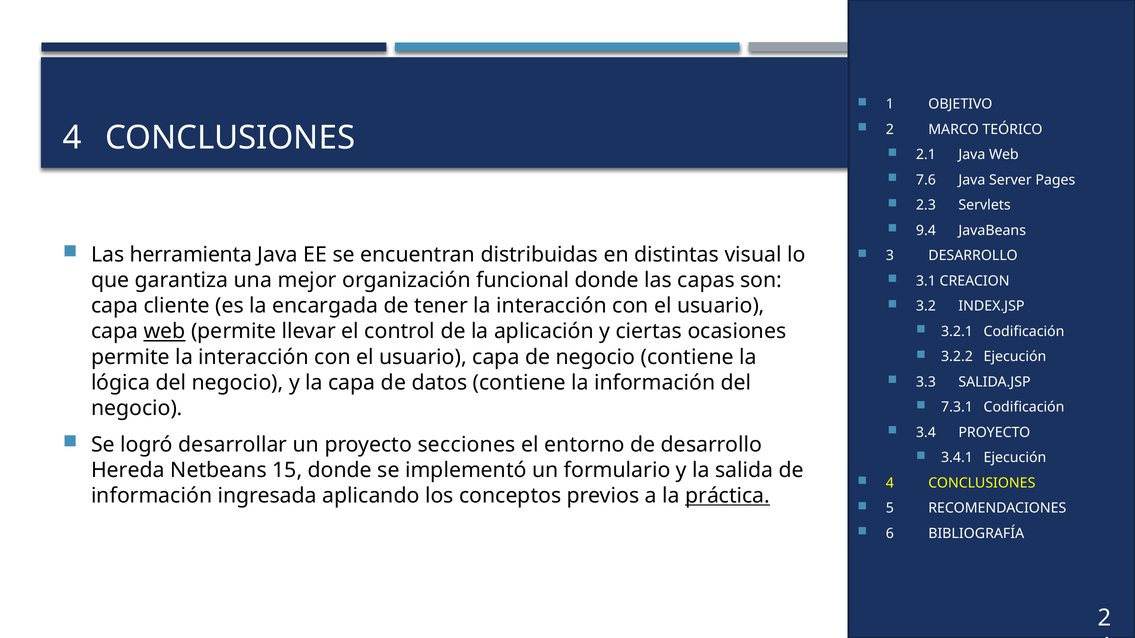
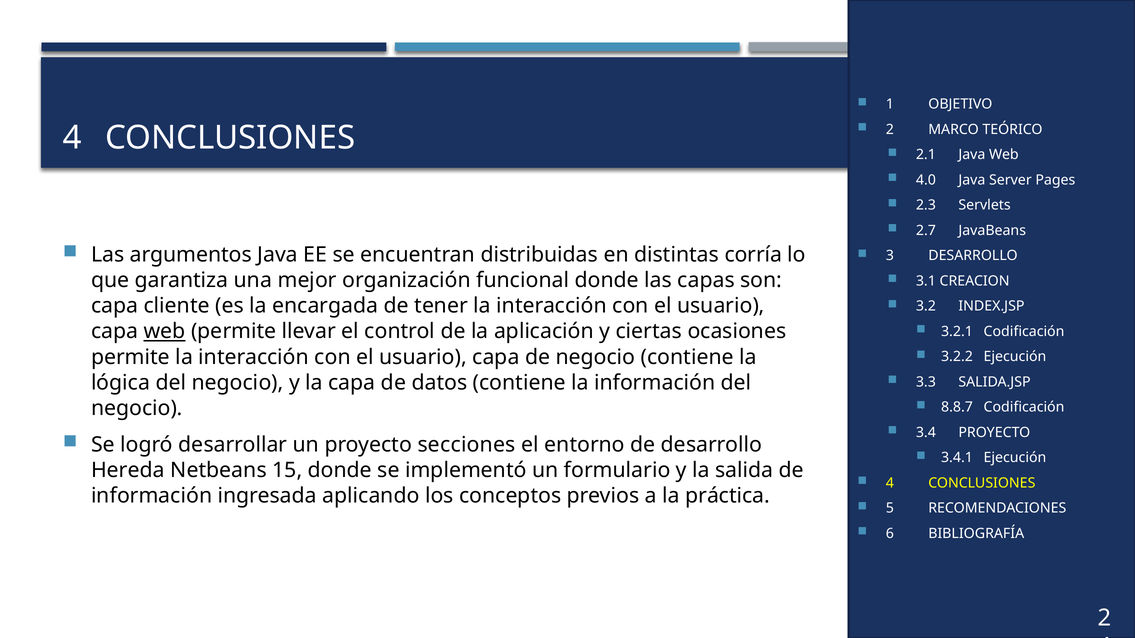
7.6: 7.6 -> 4.0 (926, 180)
9.4: 9.4 -> 2.7 (926, 231)
herramienta: herramienta -> argumentos (191, 255)
visual: visual -> corría (753, 255)
7.3.1: 7.3.1 -> 8.8.7 (957, 408)
práctica underline: present -> none (728, 496)
